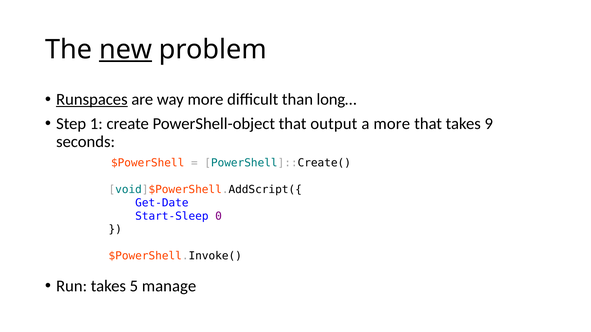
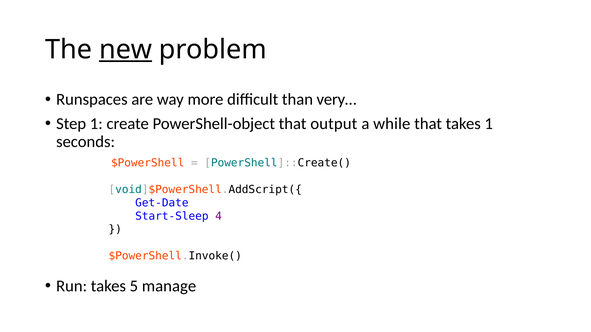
Runspaces underline: present -> none (92, 100)
long…: long… -> very… (337, 100)
a more: more -> while (392, 124)
takes 9: 9 -> 1 (489, 124)
0: 0 -> 4 (219, 216)
